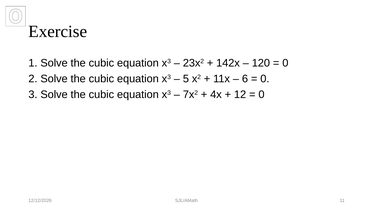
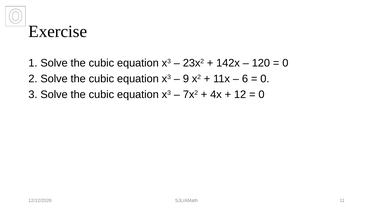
5: 5 -> 9 (186, 79)
